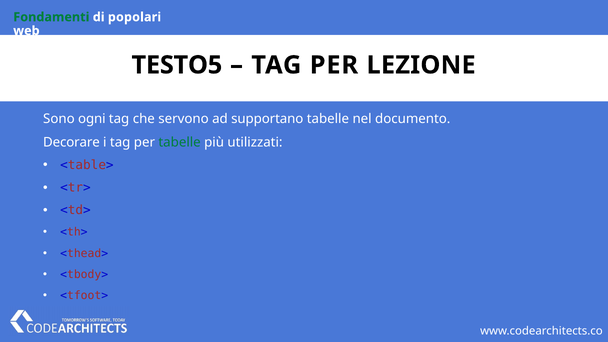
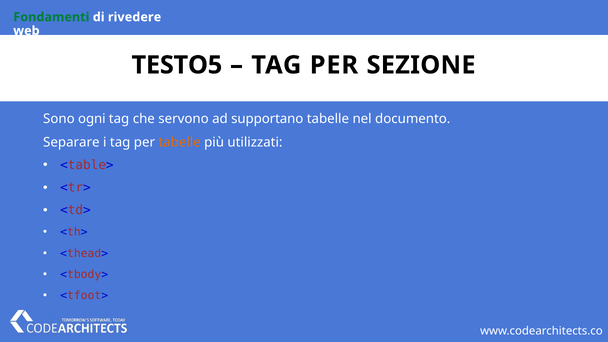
popolari: popolari -> rivedere (135, 17)
LEZIONE: LEZIONE -> SEZIONE (421, 65)
Decorare: Decorare -> Separare (71, 142)
tabelle colour: green -> orange (180, 142)
